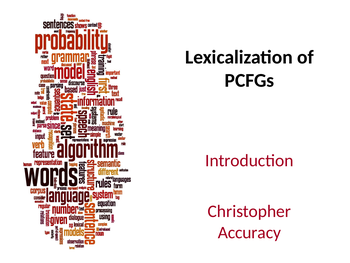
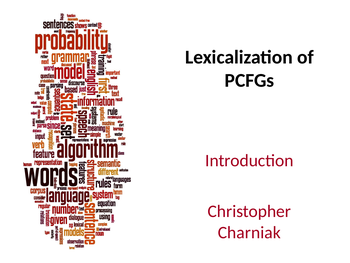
Accuracy: Accuracy -> Charniak (249, 232)
